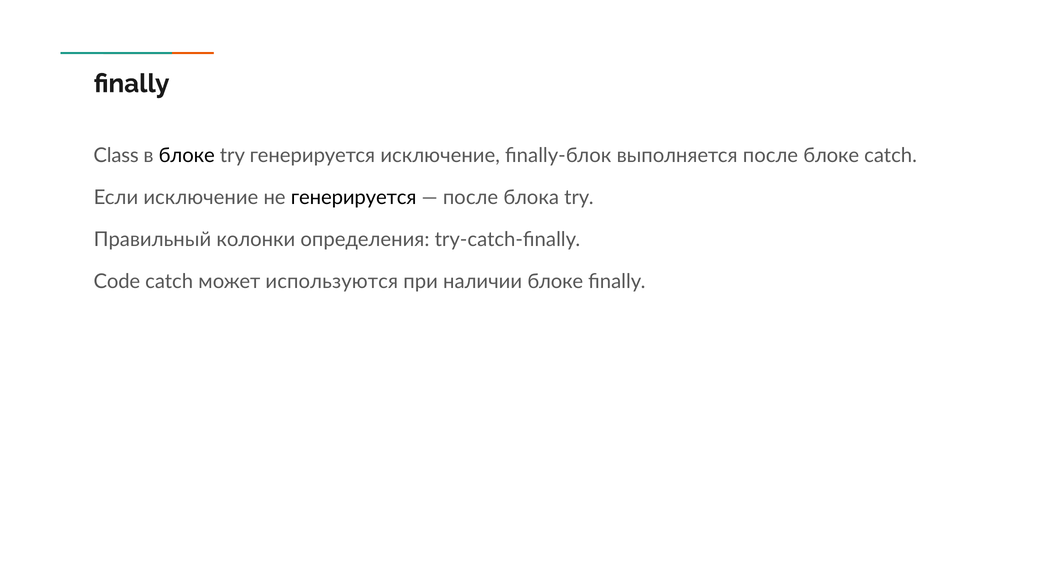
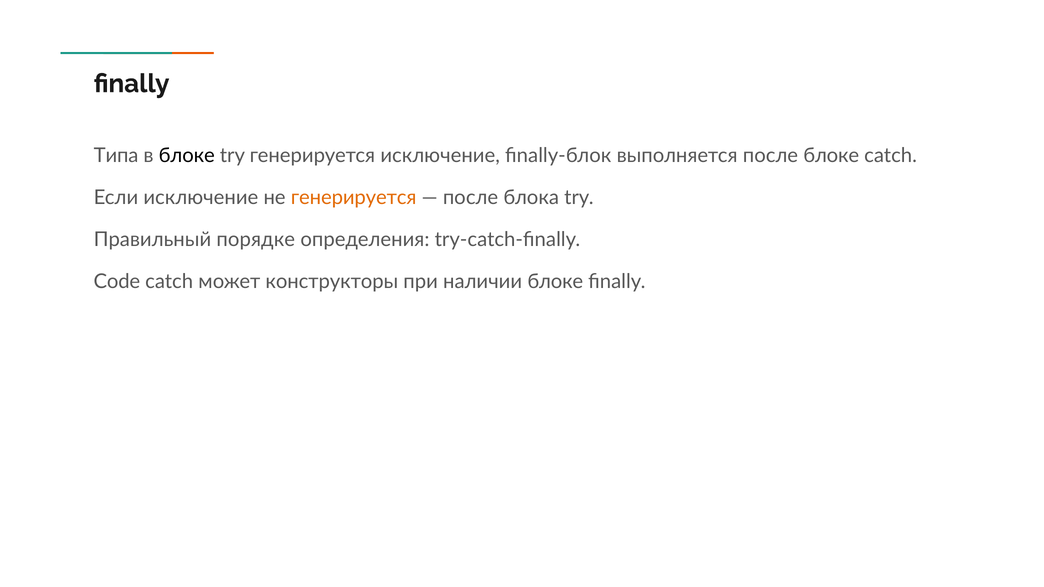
Class: Class -> Типа (116, 155)
генерируется colour: black -> orange (354, 197)
колонки: колонки -> порядке (256, 240)
используются: используются -> конструкторы (332, 282)
